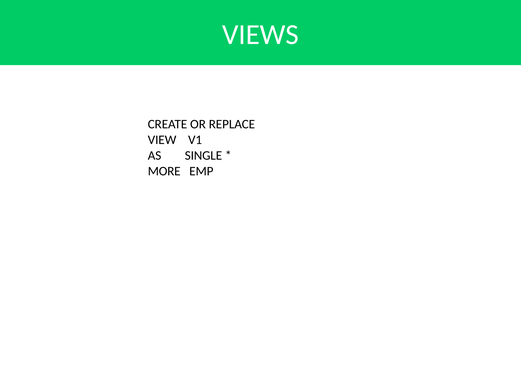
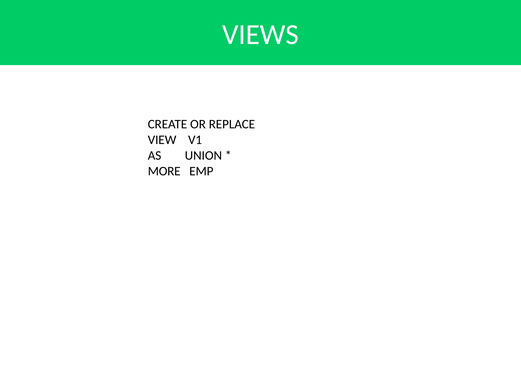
SINGLE: SINGLE -> UNION (203, 155)
